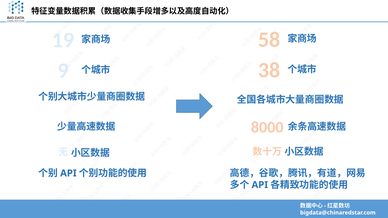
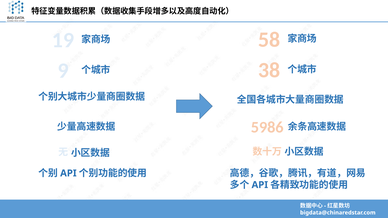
8000: 8000 -> 5986 (267, 127)
